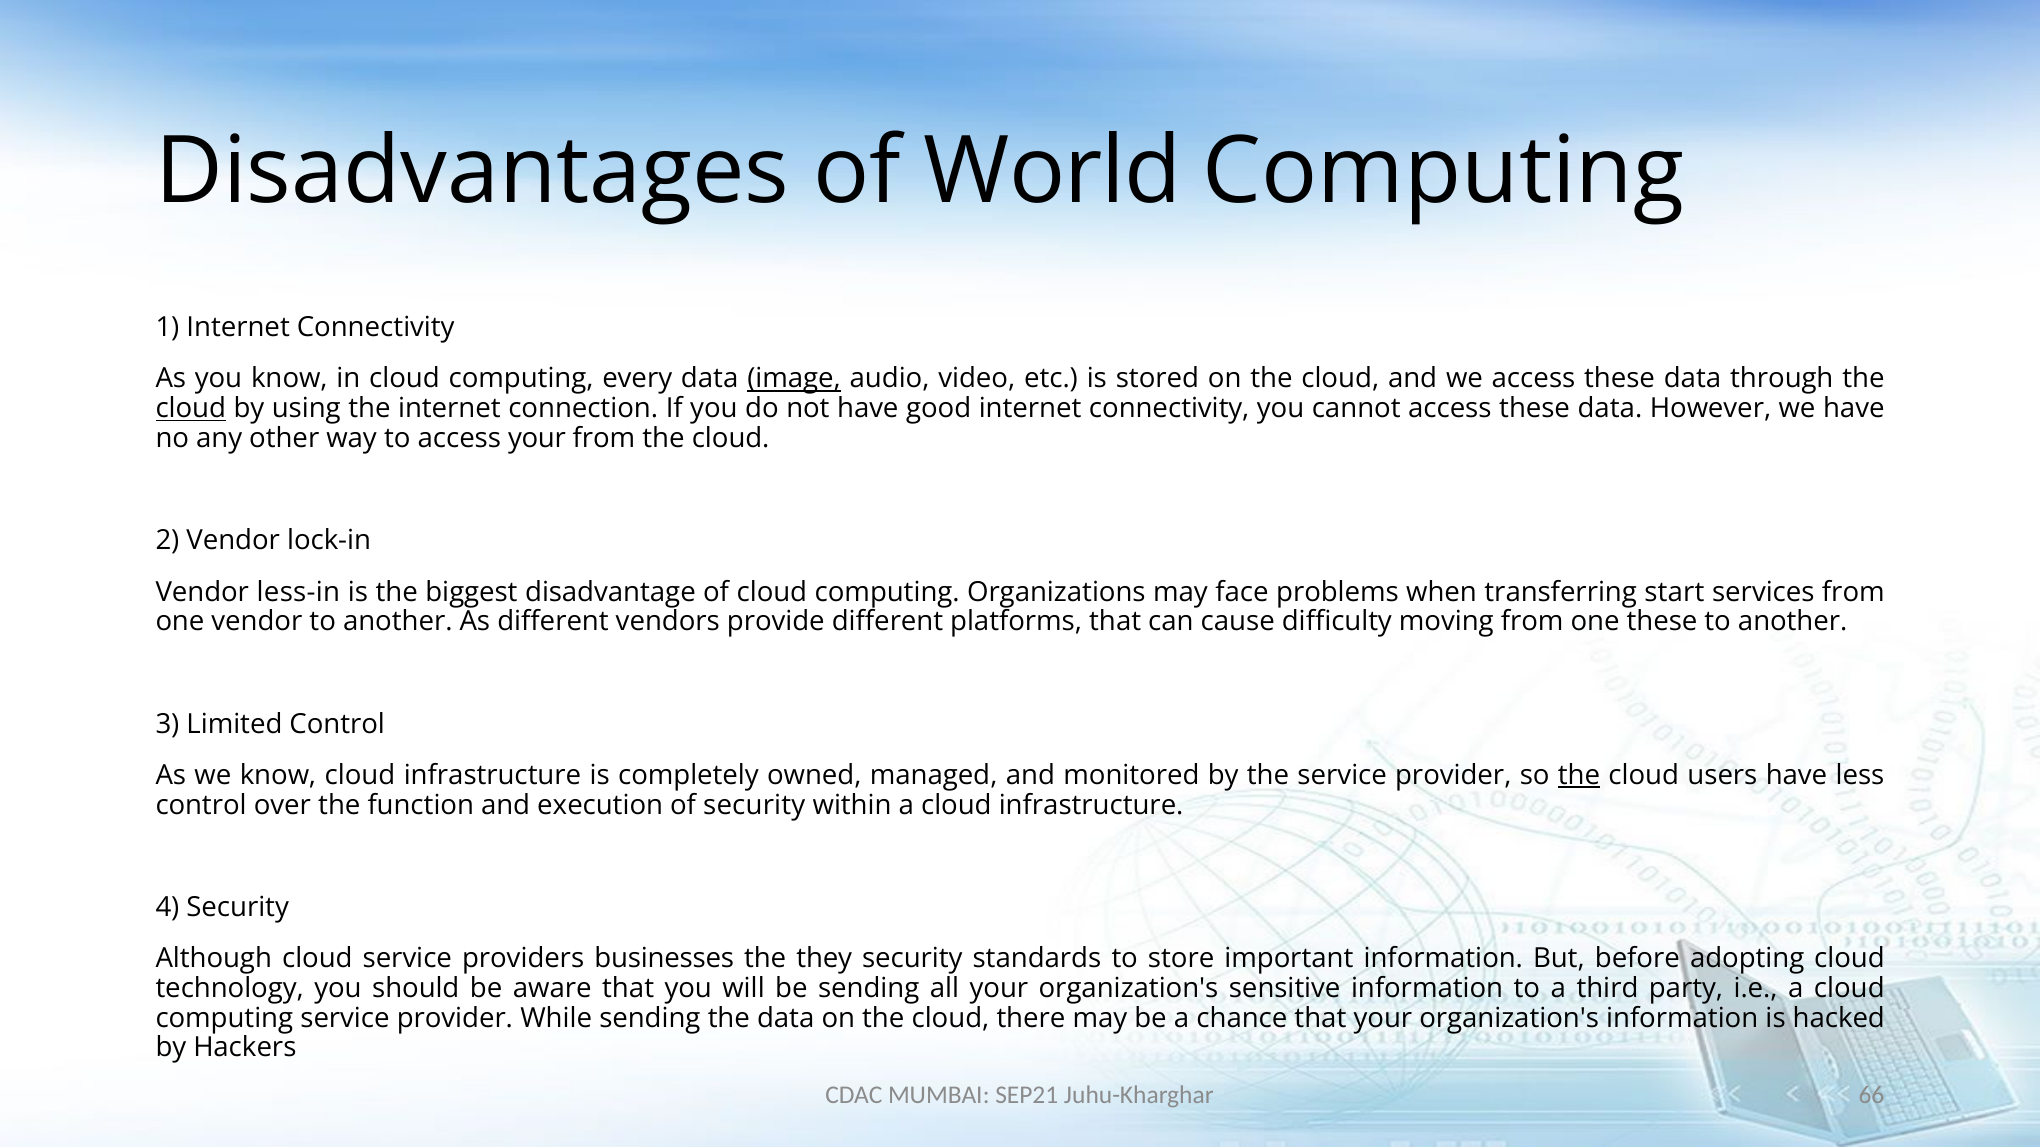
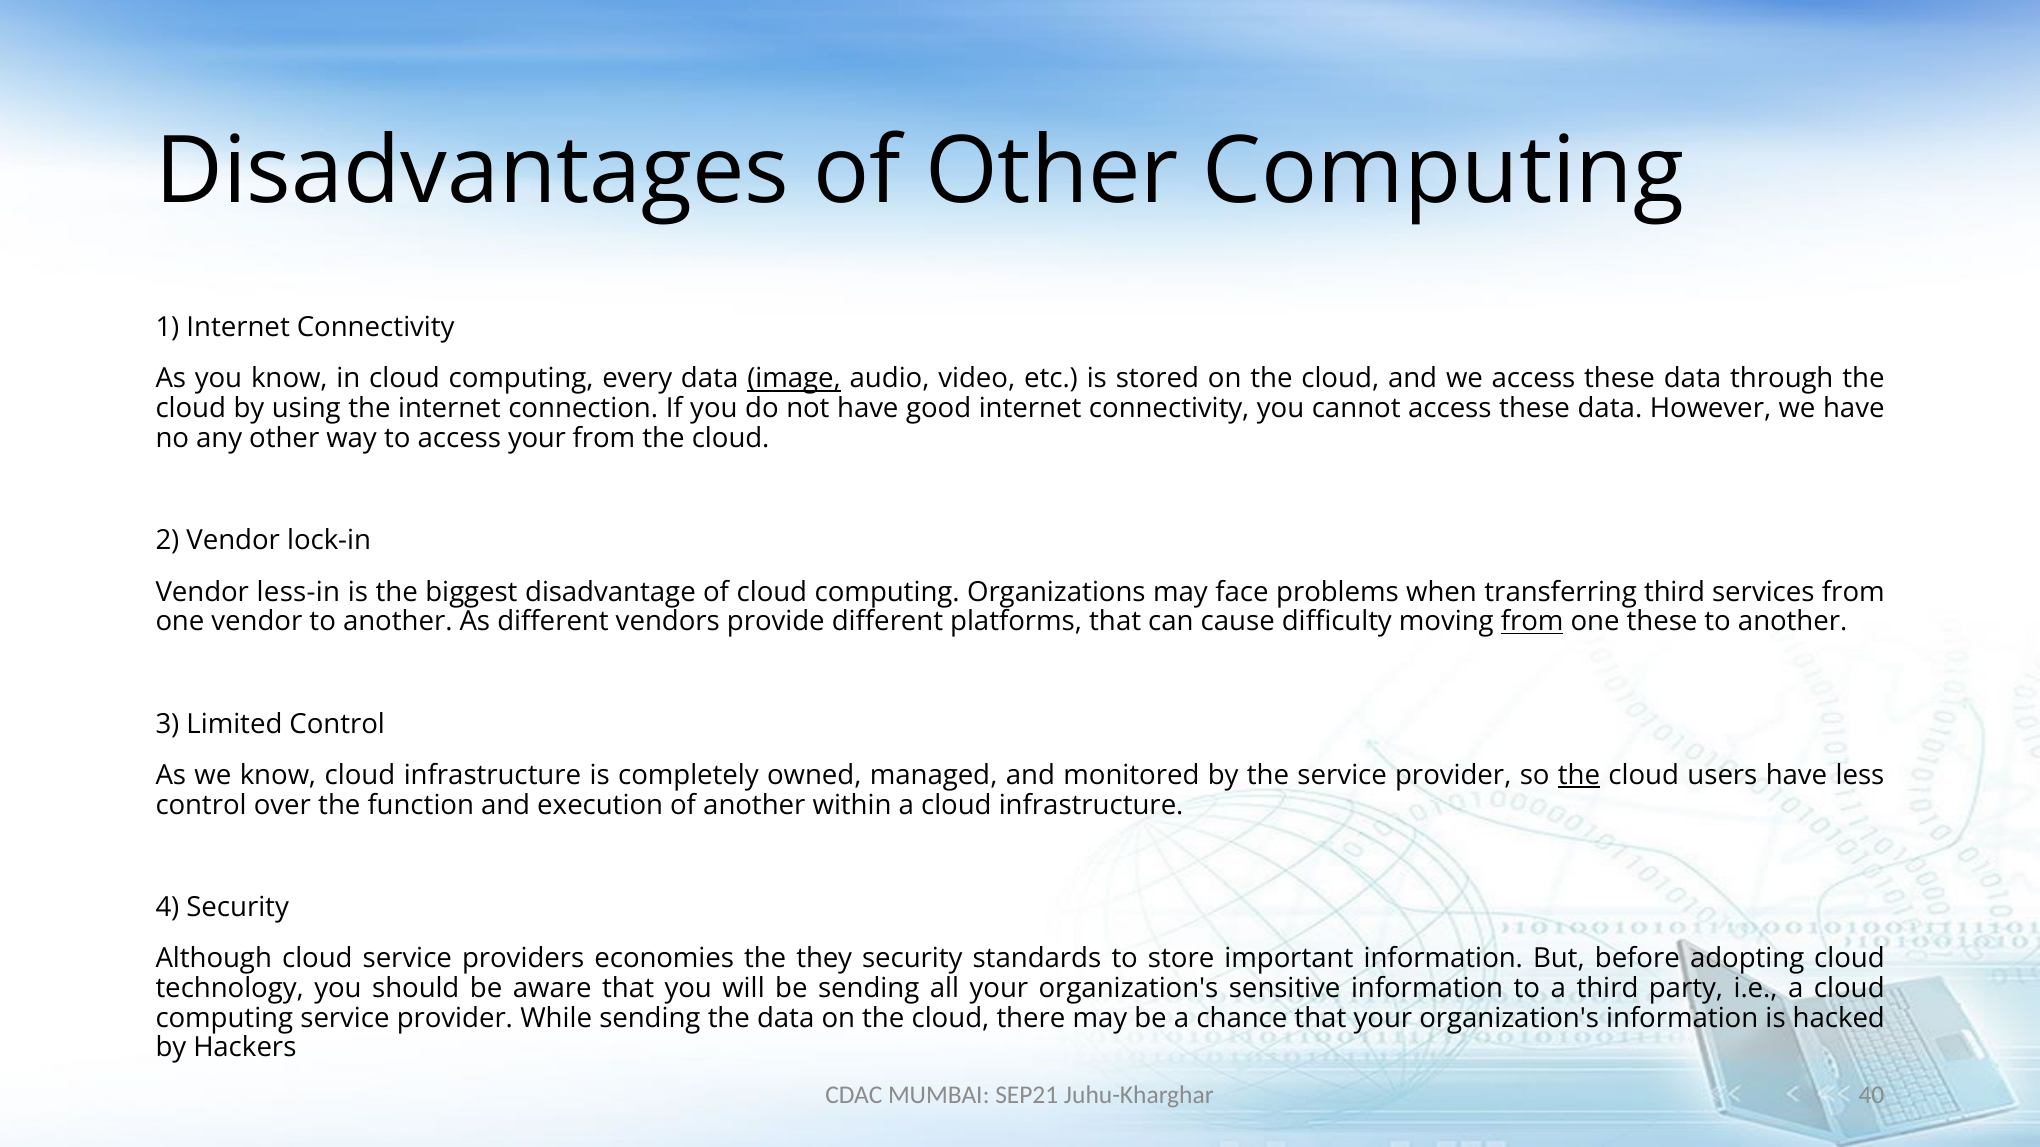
of World: World -> Other (1052, 171)
cloud underline: present -> none (191, 409)
transferring start: start -> third (1675, 592)
from underline: none -> present (1532, 622)
of security: security -> another (754, 805)
businesses: businesses -> economies (664, 959)
66: 66 -> 40 (1871, 1096)
